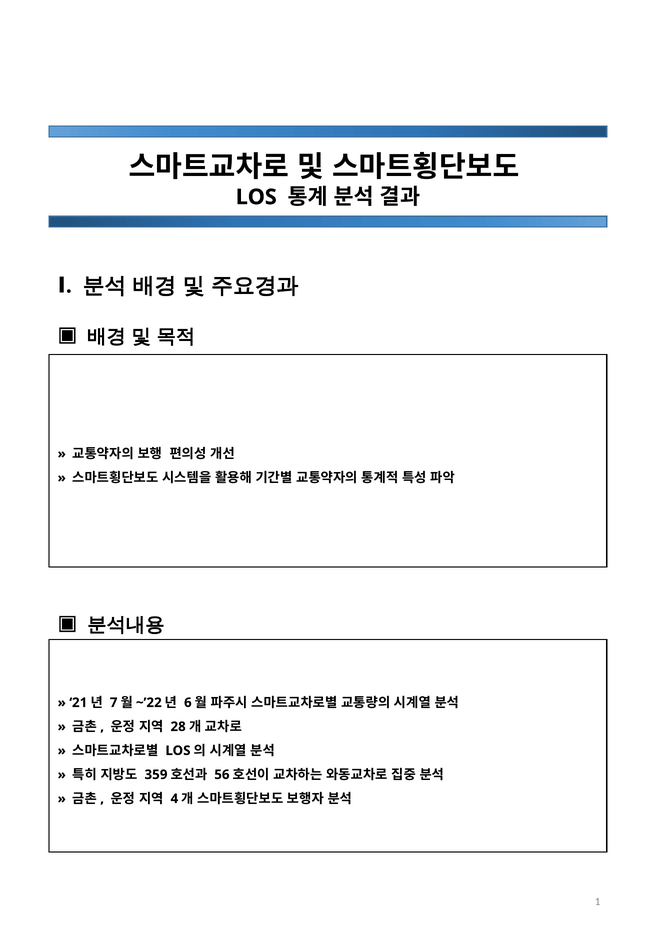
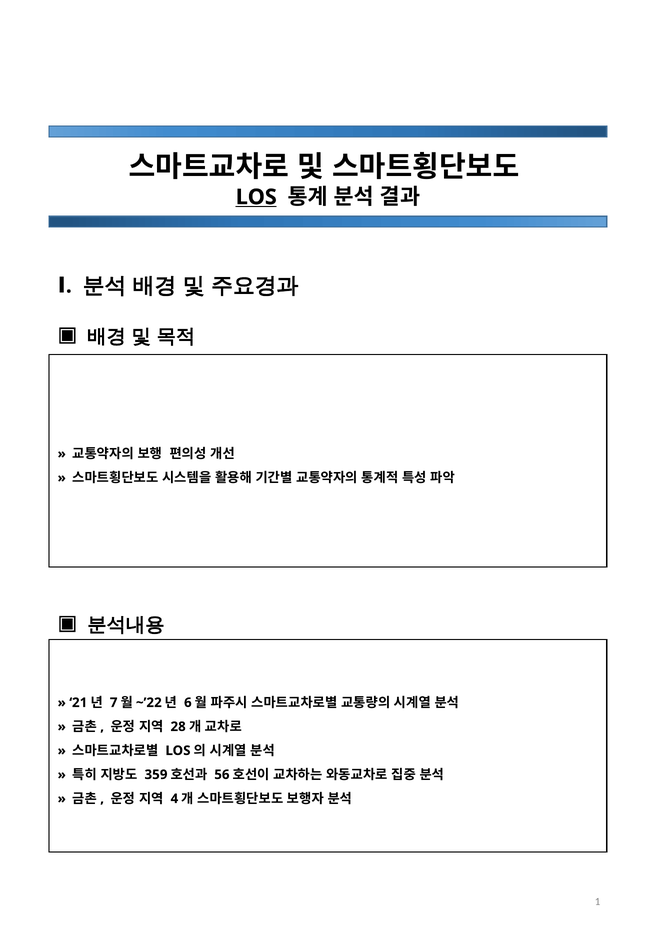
LOS underline: none -> present (256, 197)
